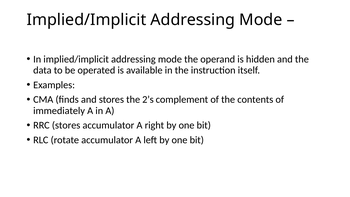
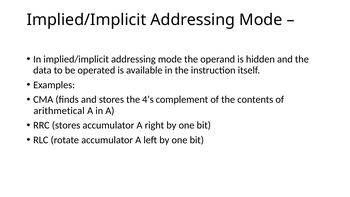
2’s: 2’s -> 4’s (148, 100)
immediately: immediately -> arithmetical (59, 111)
